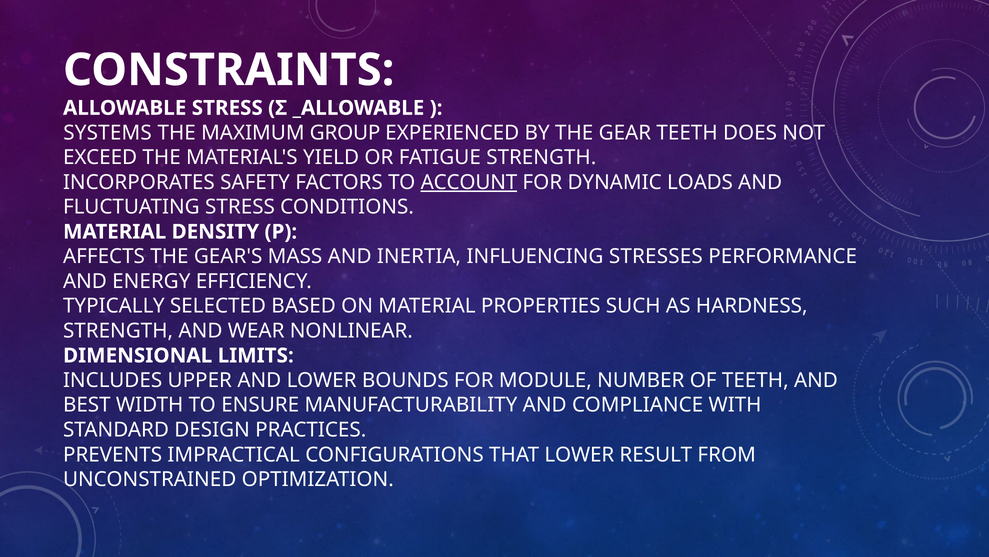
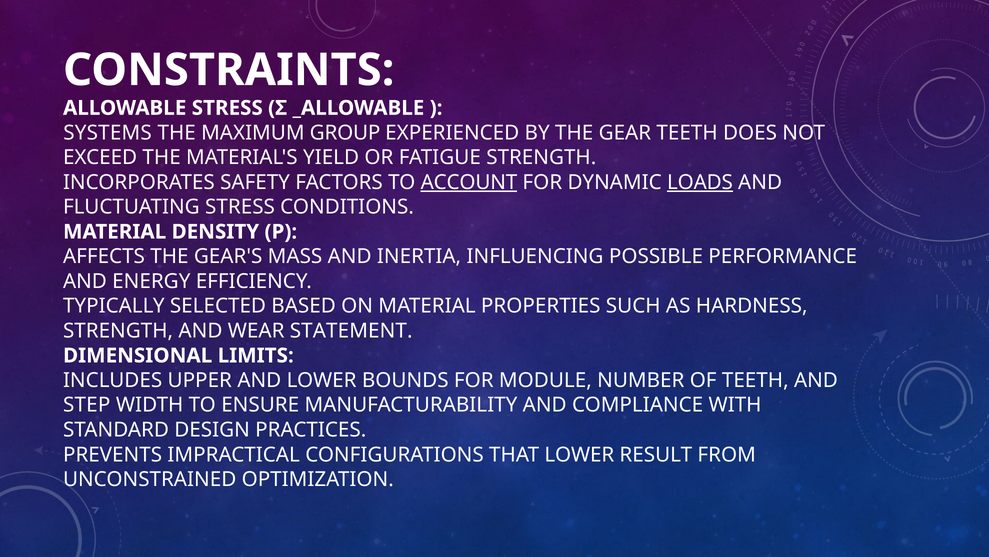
LOADS underline: none -> present (700, 182)
STRESSES: STRESSES -> POSSIBLE (656, 256)
NONLINEAR: NONLINEAR -> STATEMENT (351, 330)
BEST: BEST -> STEP (87, 405)
